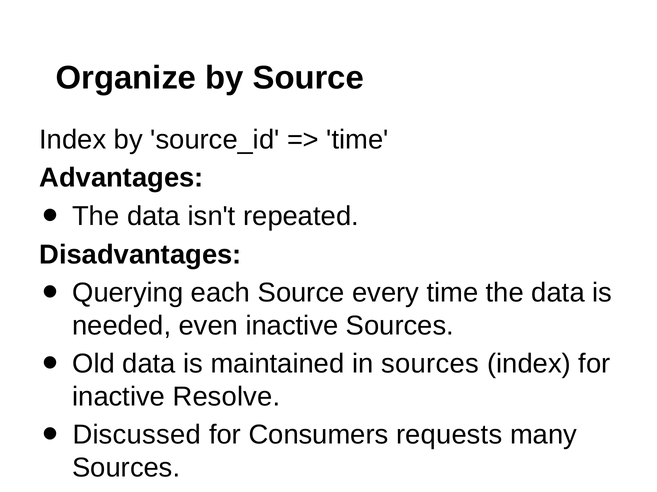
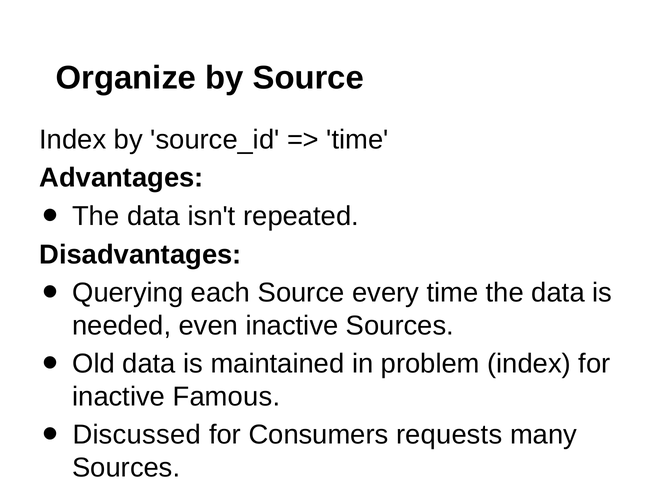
in sources: sources -> problem (430, 364)
Resolve: Resolve -> Famous (226, 397)
